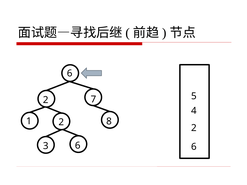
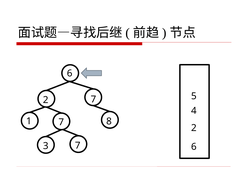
1 2: 2 -> 7 (61, 122)
3 6: 6 -> 7 (78, 146)
